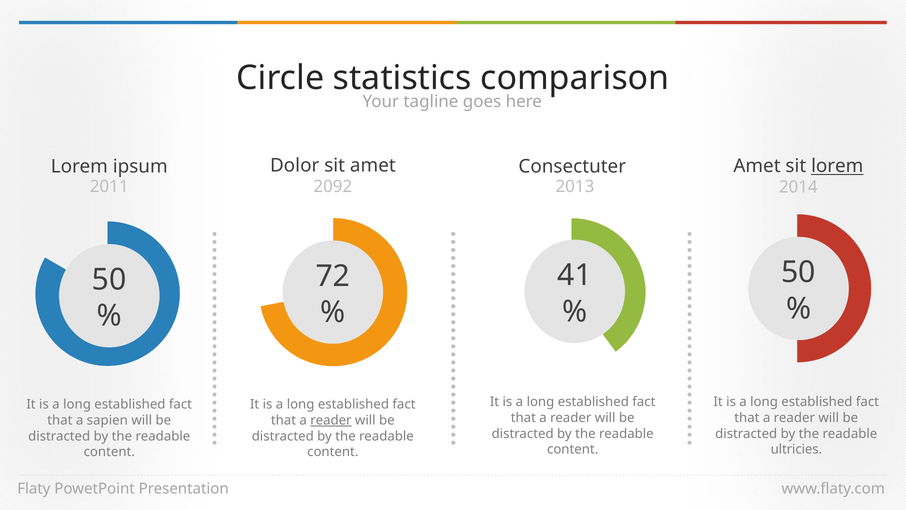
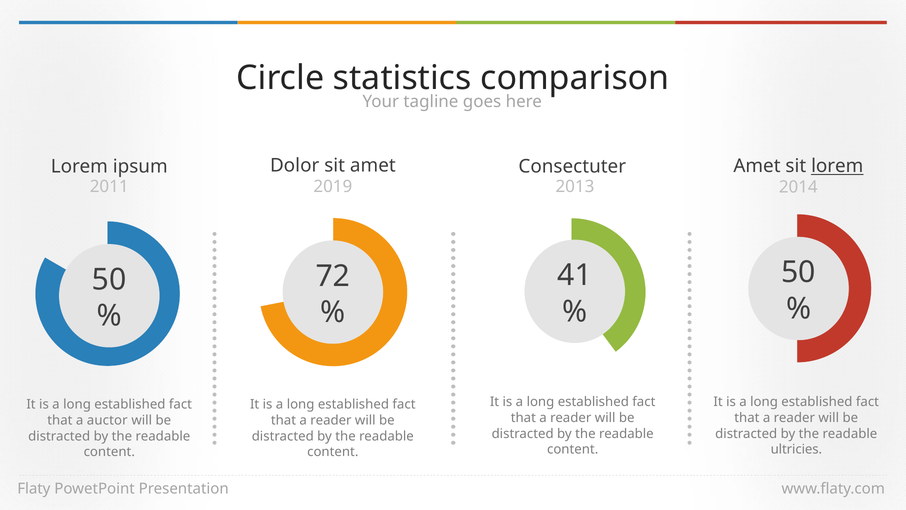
2092: 2092 -> 2019 (333, 186)
sapien: sapien -> auctor (107, 420)
reader underline: present -> none (331, 420)
